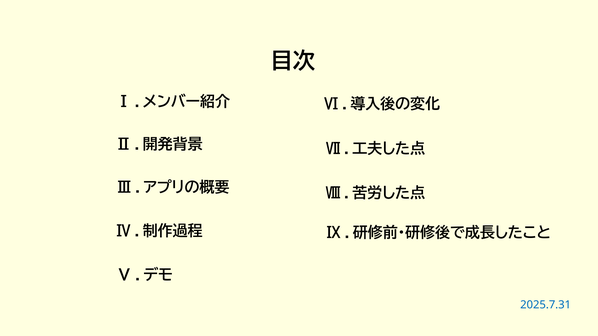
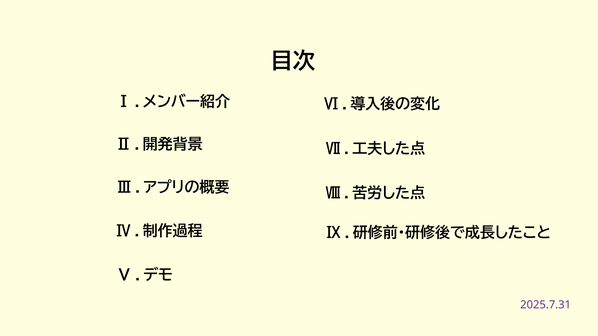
2025.7.31 colour: blue -> purple (546, 305)
